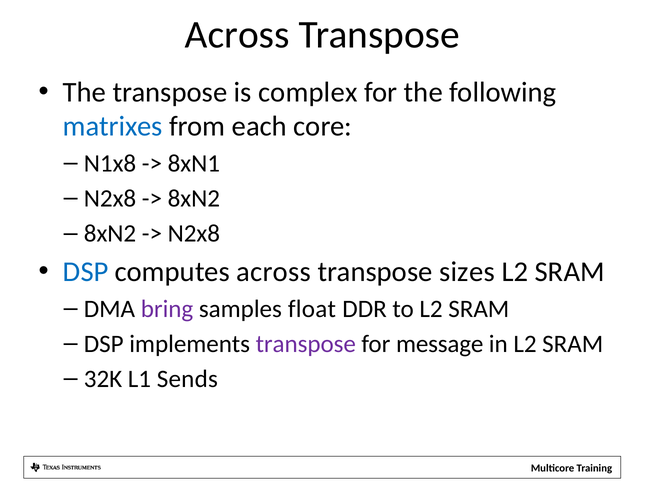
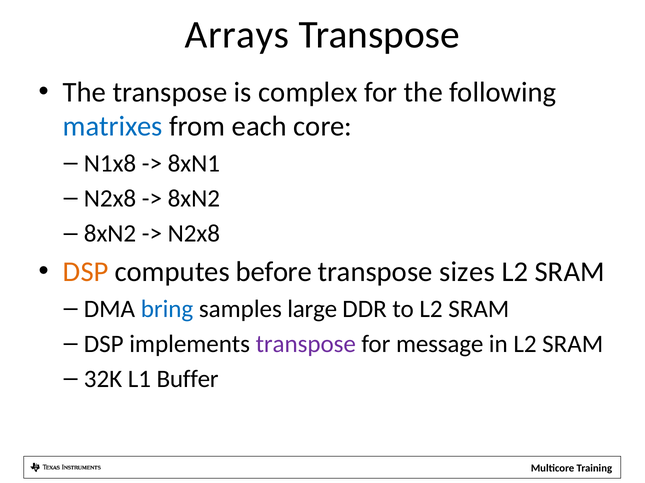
Across: Across -> Arrays (237, 35)
DSP colour: blue -> orange (86, 272)
computes across: across -> before (274, 272)
bring colour: purple -> blue (167, 309)
float: float -> large (312, 309)
Sends: Sends -> Buffer (188, 380)
